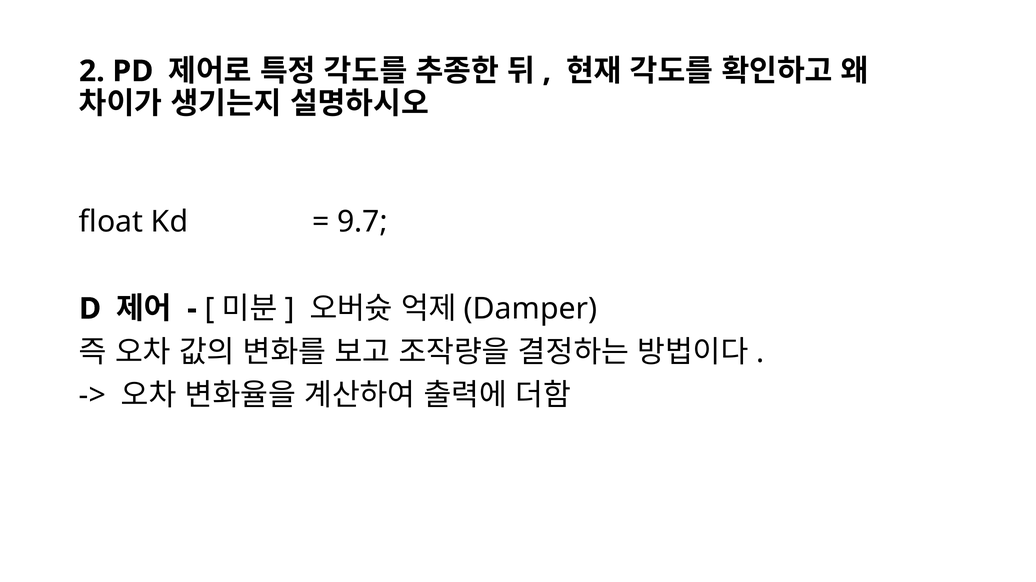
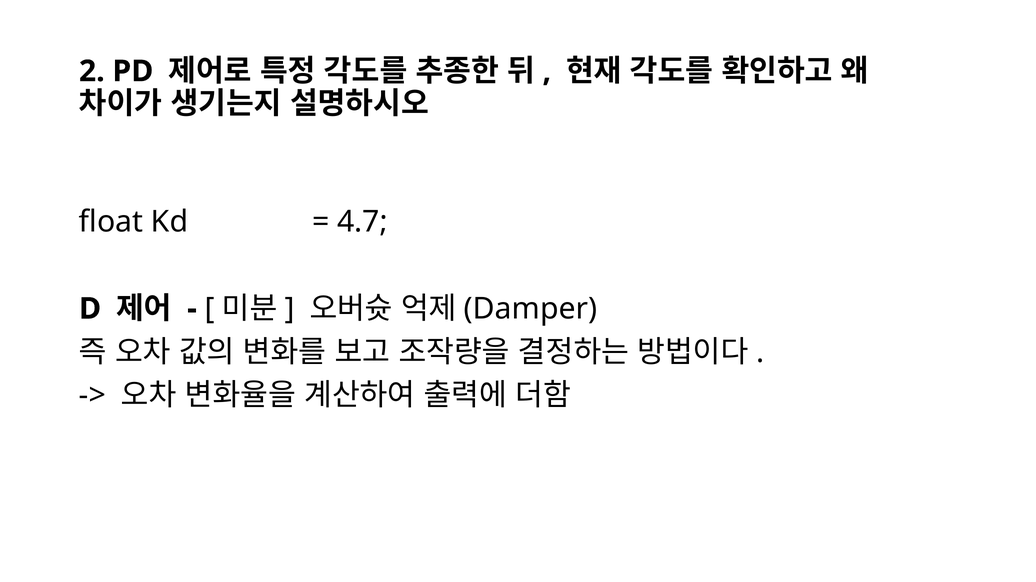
9.7: 9.7 -> 4.7 (362, 222)
